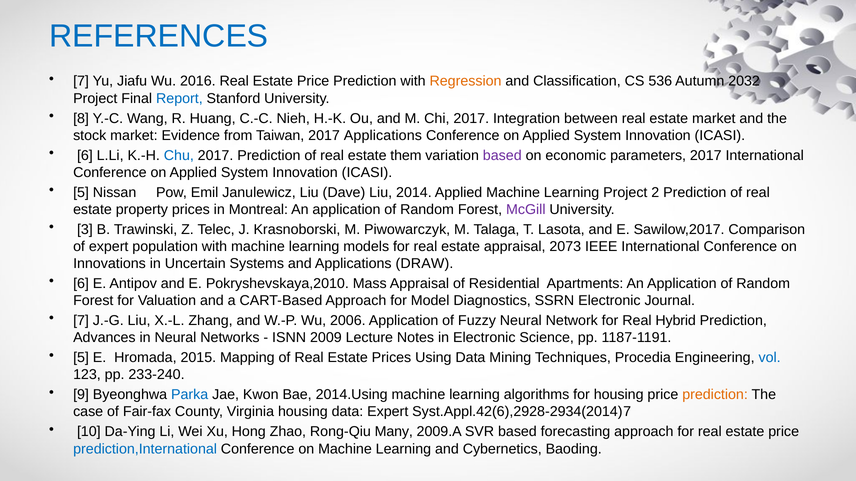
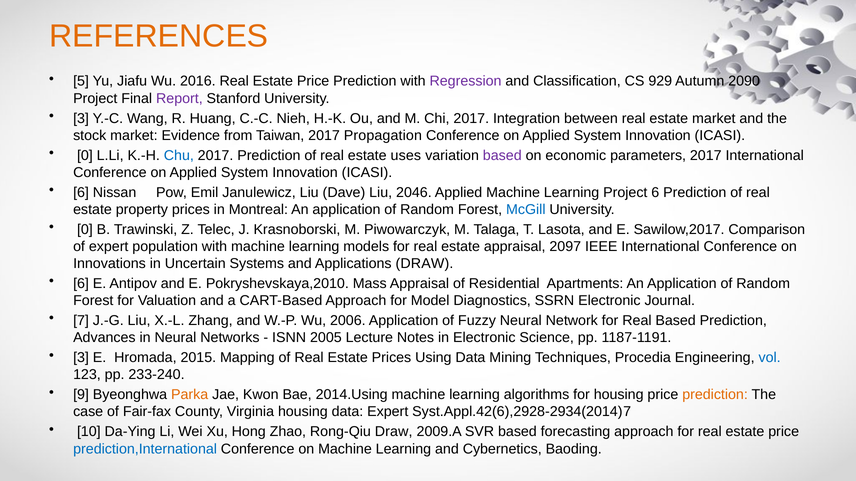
REFERENCES colour: blue -> orange (159, 36)
7: 7 -> 5 (81, 81)
Regression colour: orange -> purple (466, 81)
536: 536 -> 929 (660, 81)
2032: 2032 -> 2090 (744, 81)
Report colour: blue -> purple (179, 98)
8: 8 -> 3 (81, 118)
2017 Applications: Applications -> Propagation (383, 136)
6: 6 -> 0 (85, 156)
them: them -> uses (406, 156)
5: 5 -> 6 (81, 193)
2014: 2014 -> 2046 (414, 193)
Project 2: 2 -> 6 (655, 193)
McGill colour: purple -> blue (526, 210)
3: 3 -> 0 (85, 230)
2073: 2073 -> 2097 (565, 247)
Real Hybrid: Hybrid -> Based (676, 321)
2009: 2009 -> 2005 (326, 338)
5: 5 -> 3 (81, 358)
Parka colour: blue -> orange (190, 395)
Rong-Qiu Many: Many -> Draw (394, 432)
